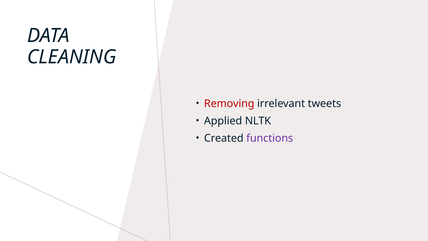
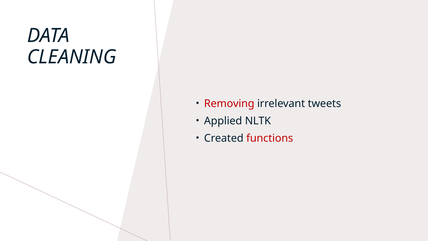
functions colour: purple -> red (270, 138)
